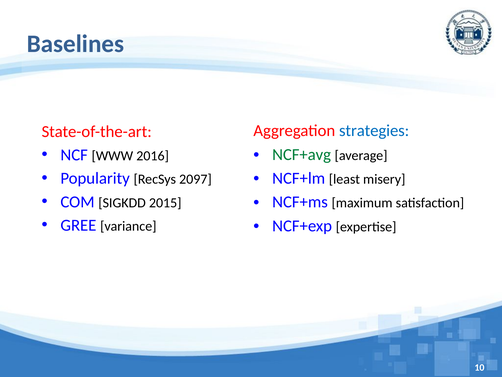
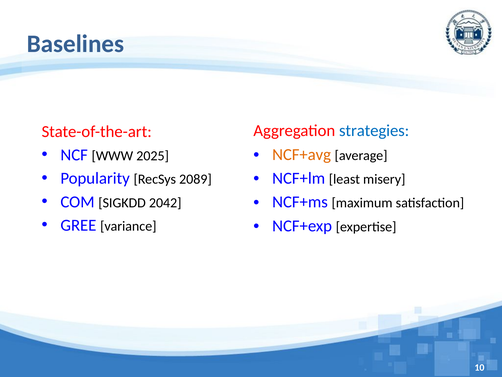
2016: 2016 -> 2025 (153, 156)
NCF+avg colour: green -> orange (302, 154)
2097: 2097 -> 2089 (195, 179)
2015: 2015 -> 2042 (165, 203)
